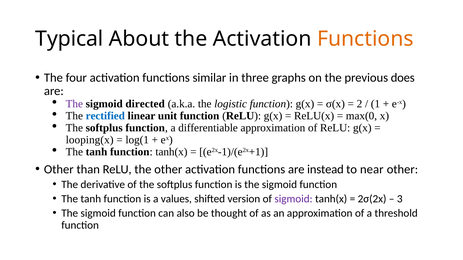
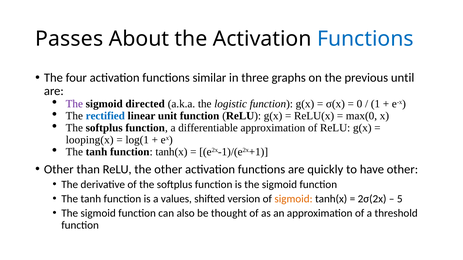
Typical: Typical -> Passes (69, 39)
Functions colour: orange -> blue (365, 39)
does: does -> until (403, 78)
2: 2 -> 0 (359, 104)
instead: instead -> quickly (325, 170)
near: near -> have (372, 170)
sigmoid colour: purple -> orange (294, 199)
3: 3 -> 5 (400, 199)
